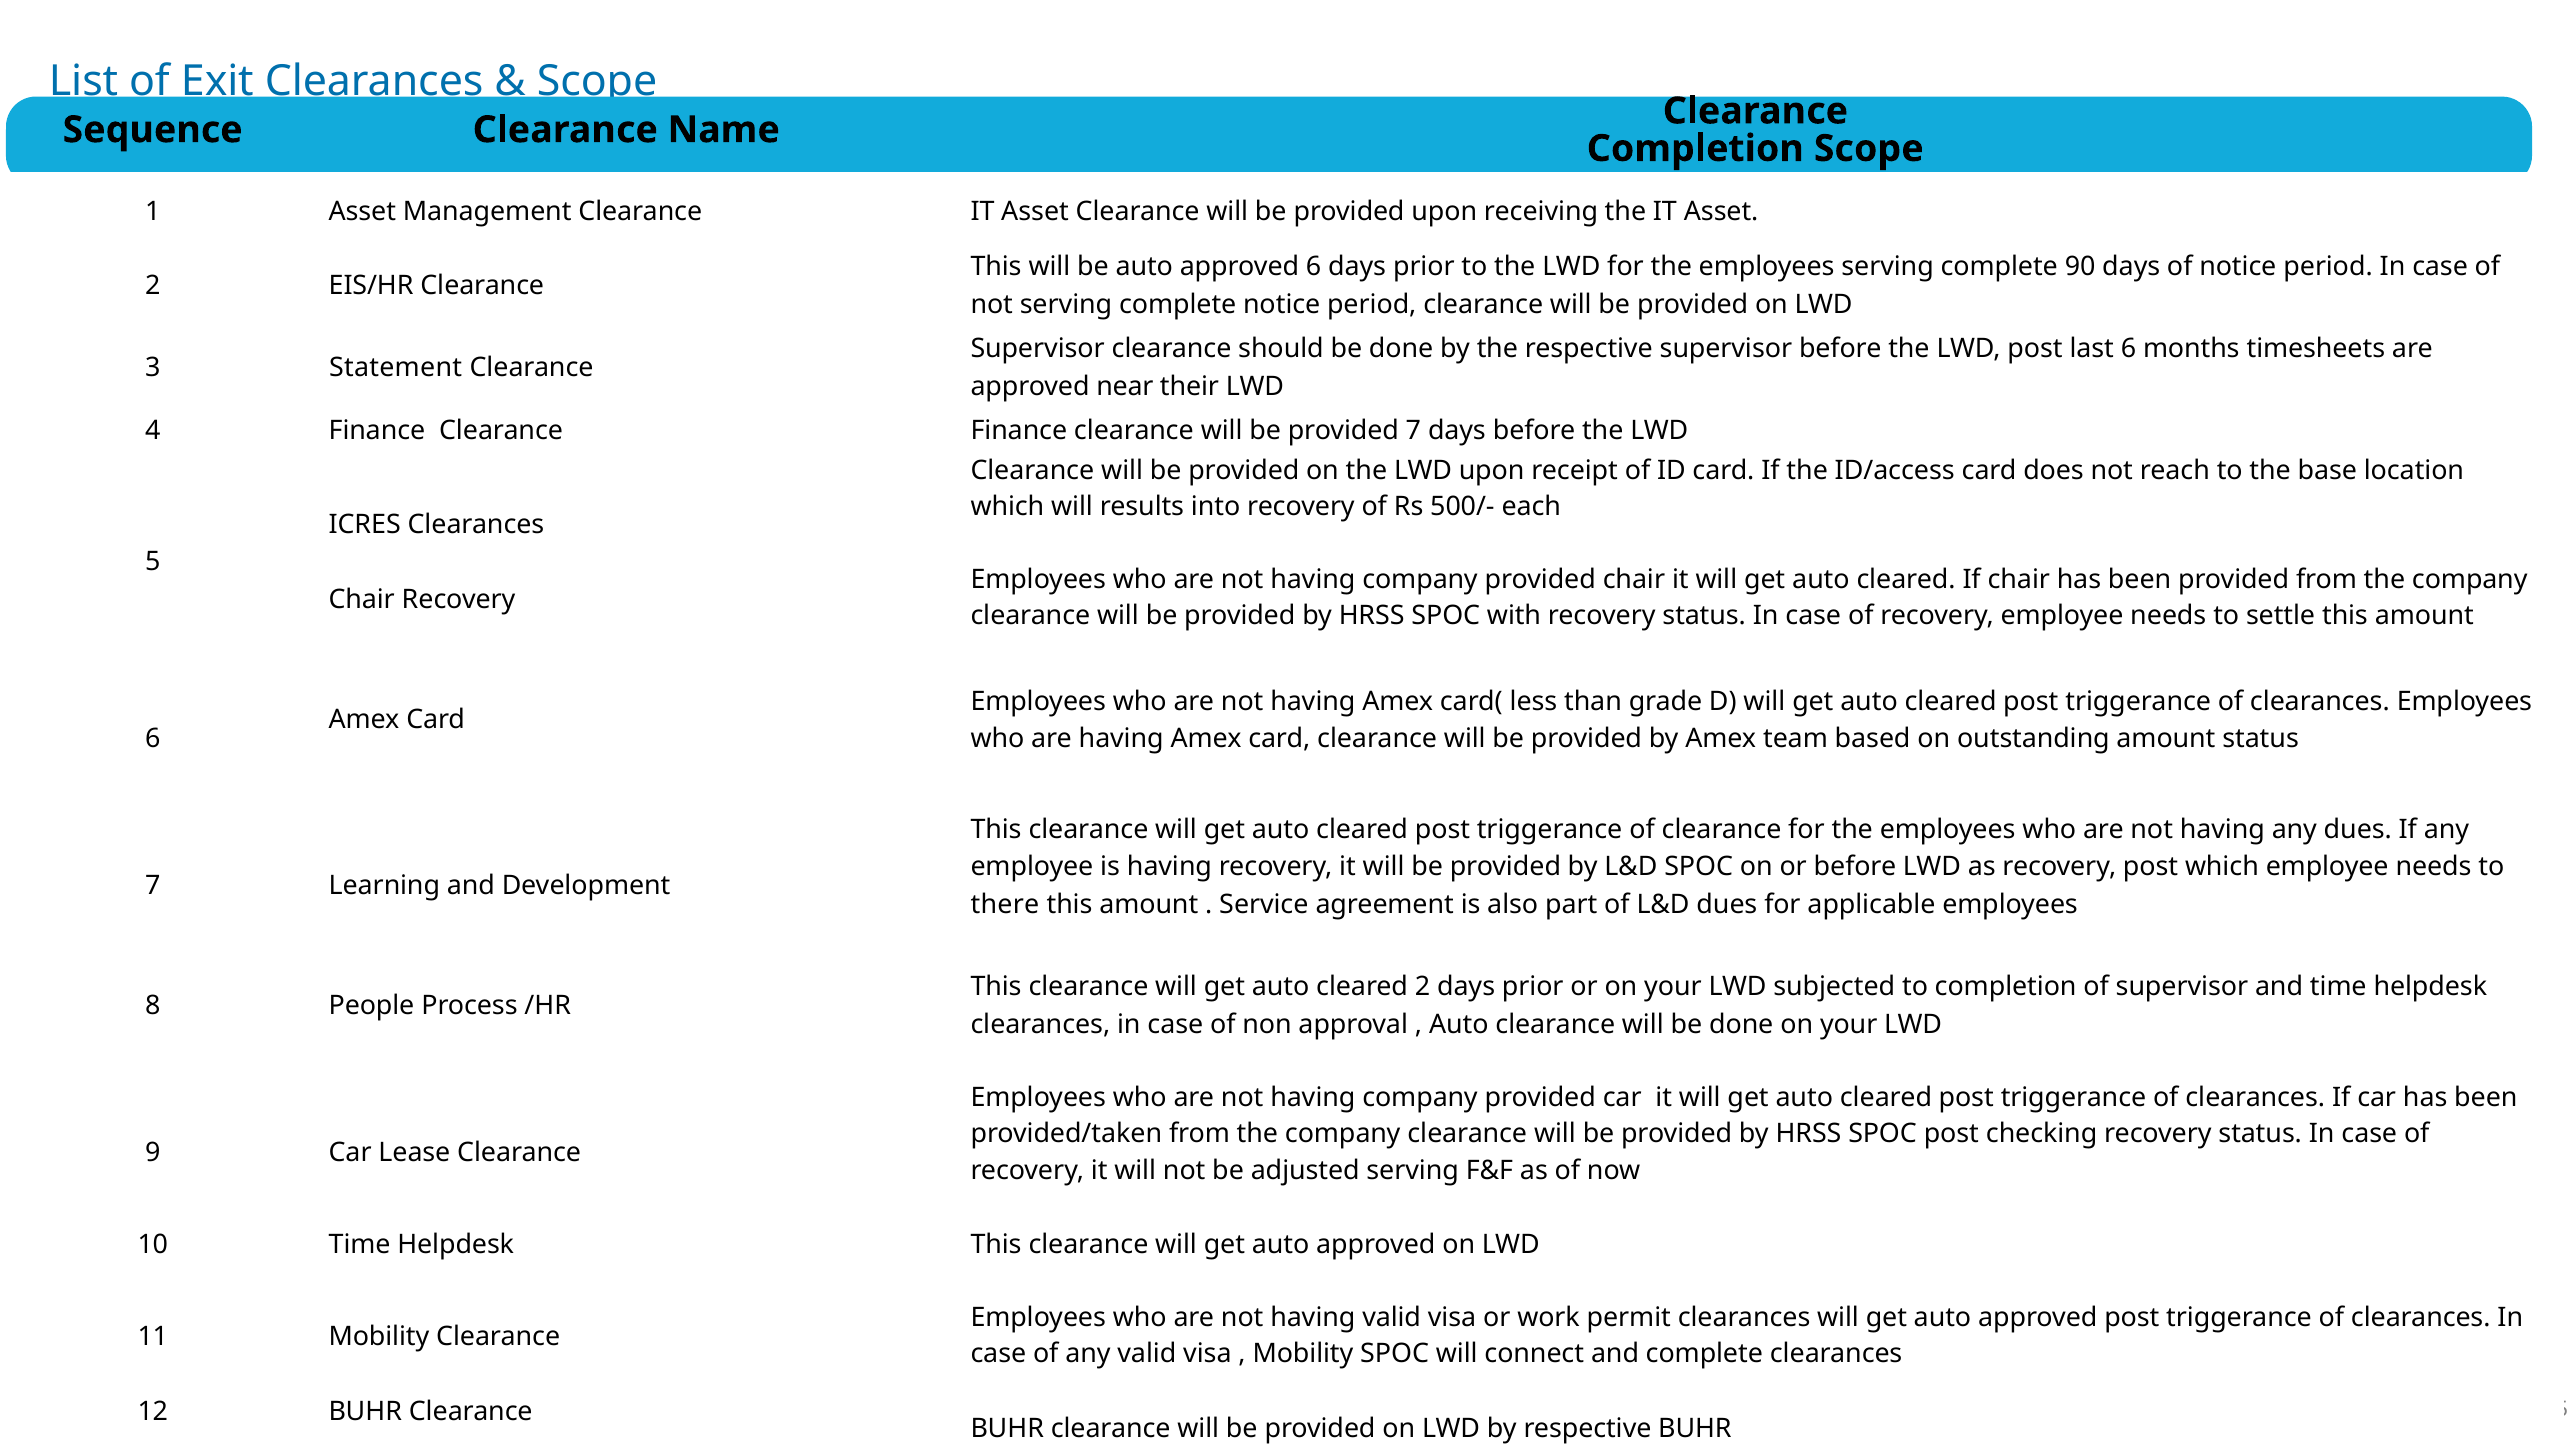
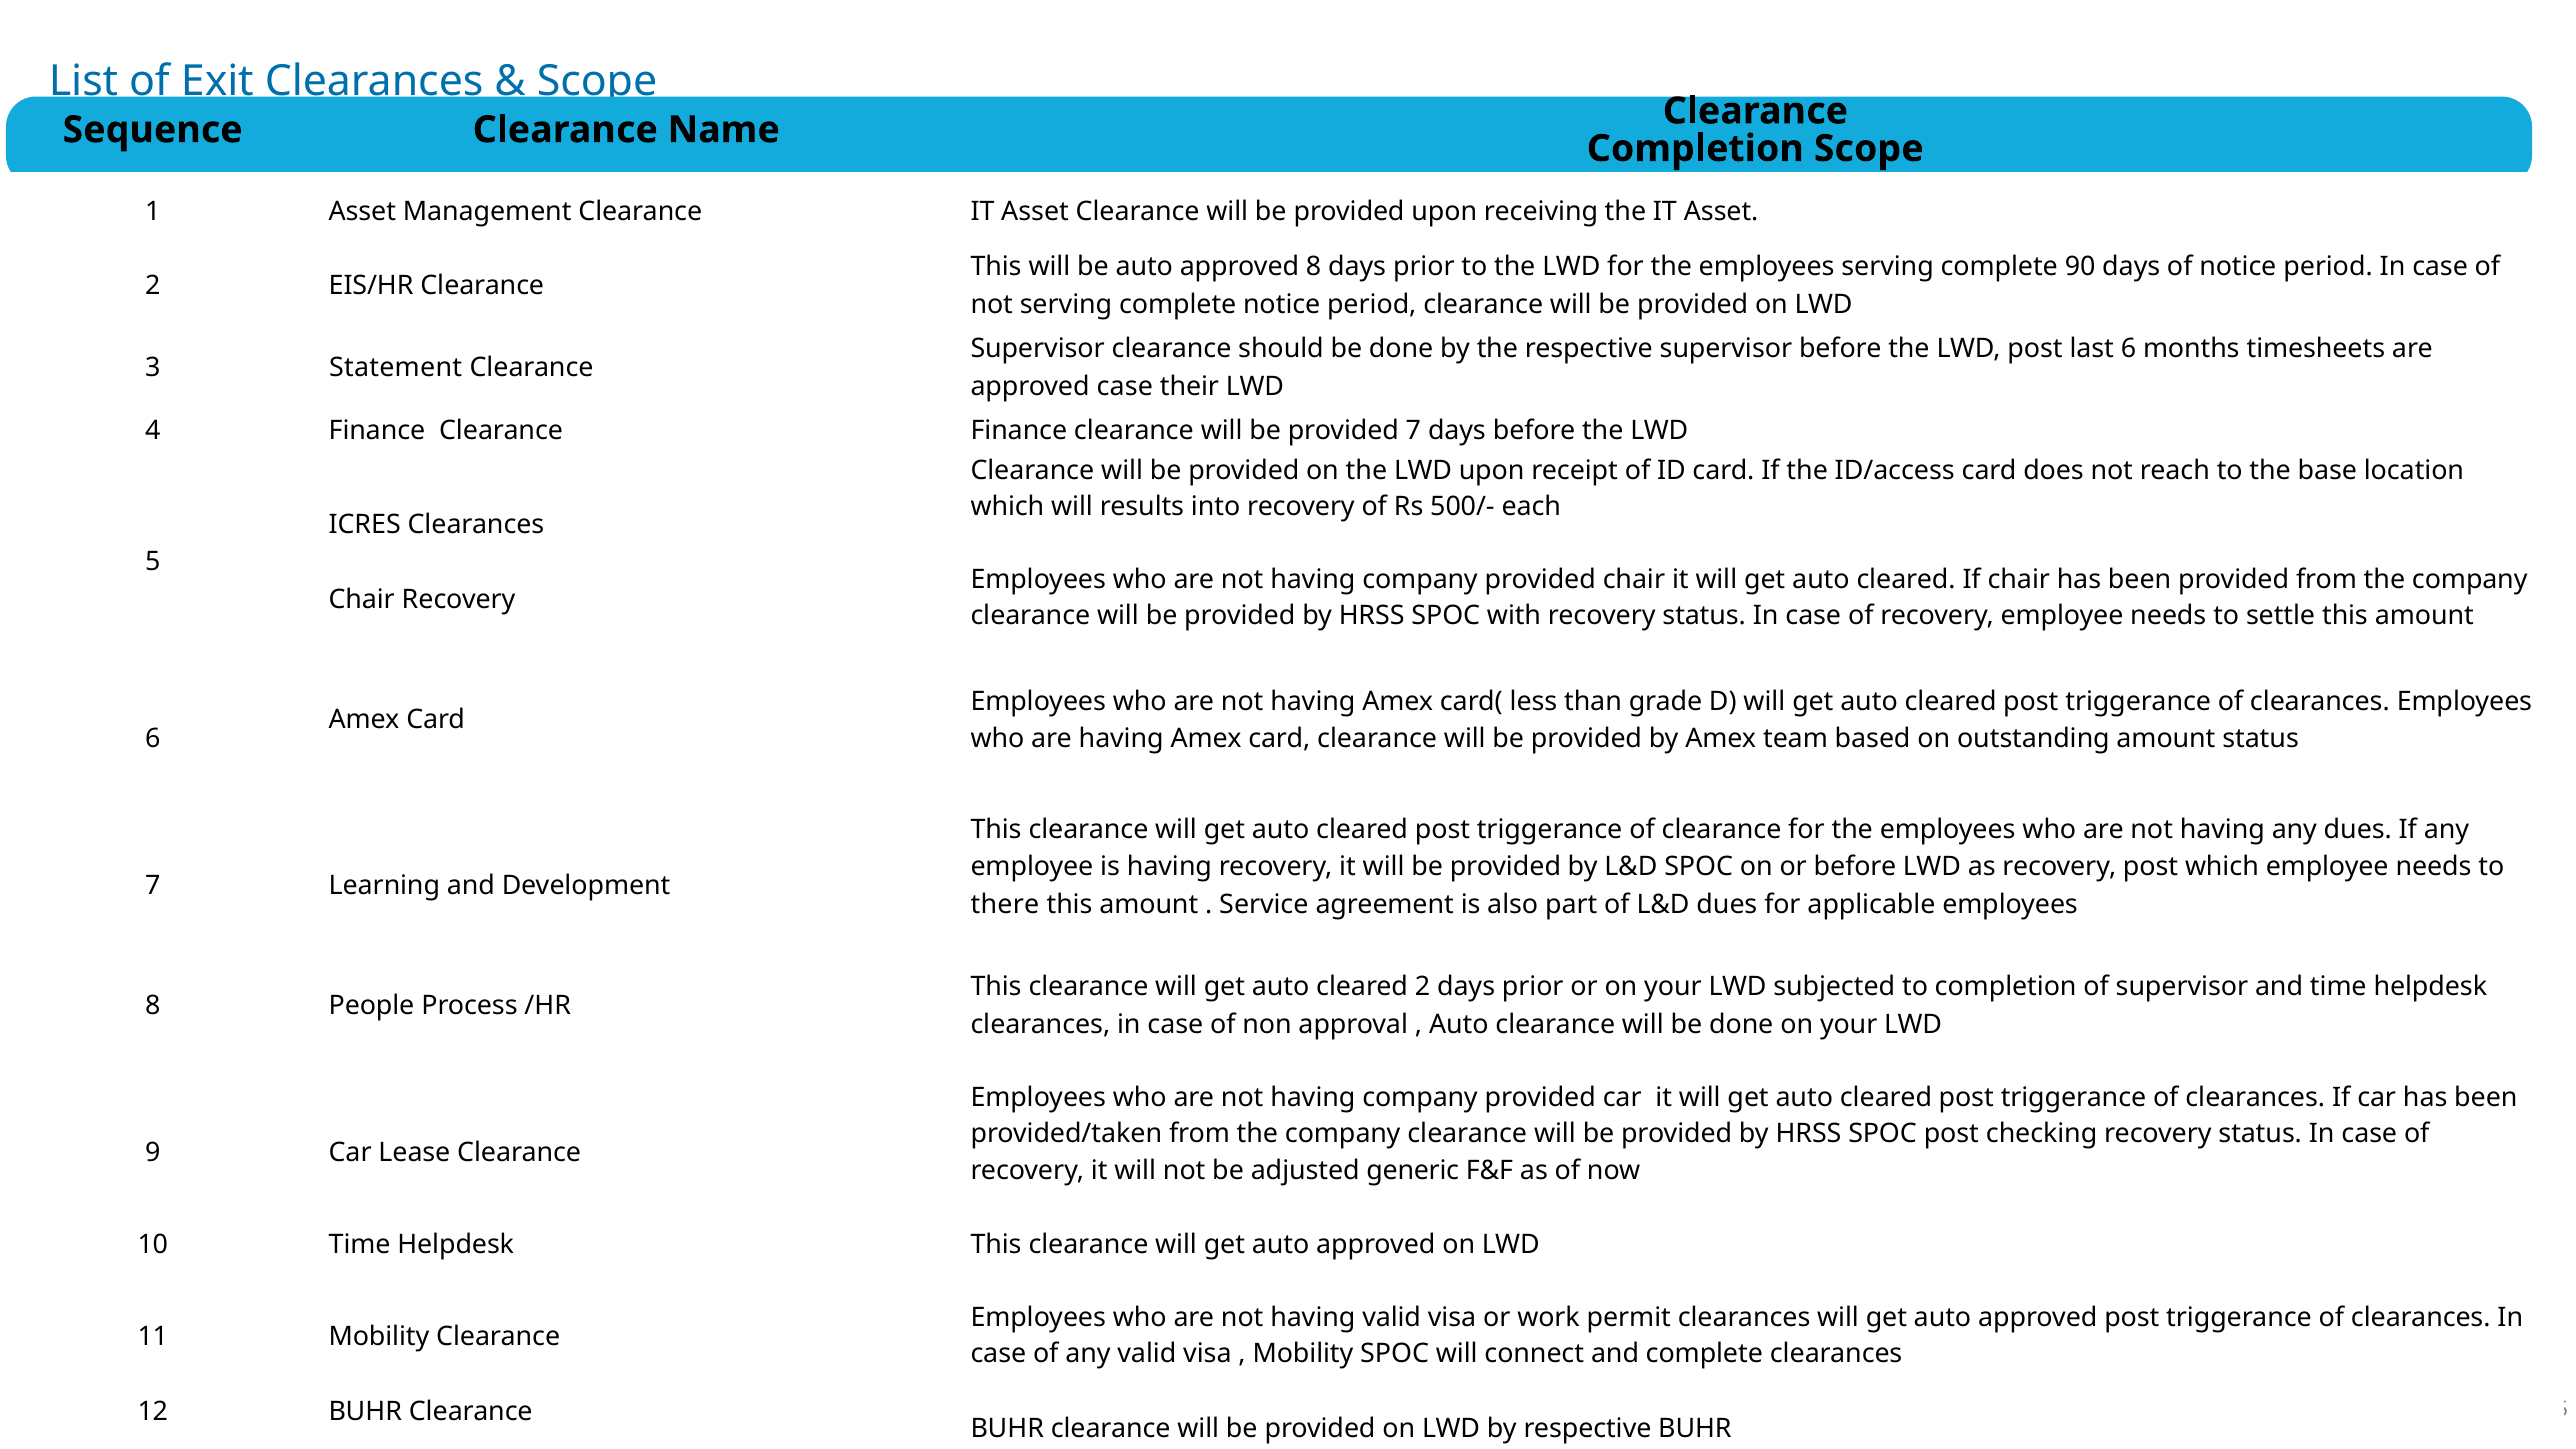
approved 6: 6 -> 8 (1314, 267)
approved near: near -> case (1125, 386)
adjusted serving: serving -> generic (1413, 1170)
